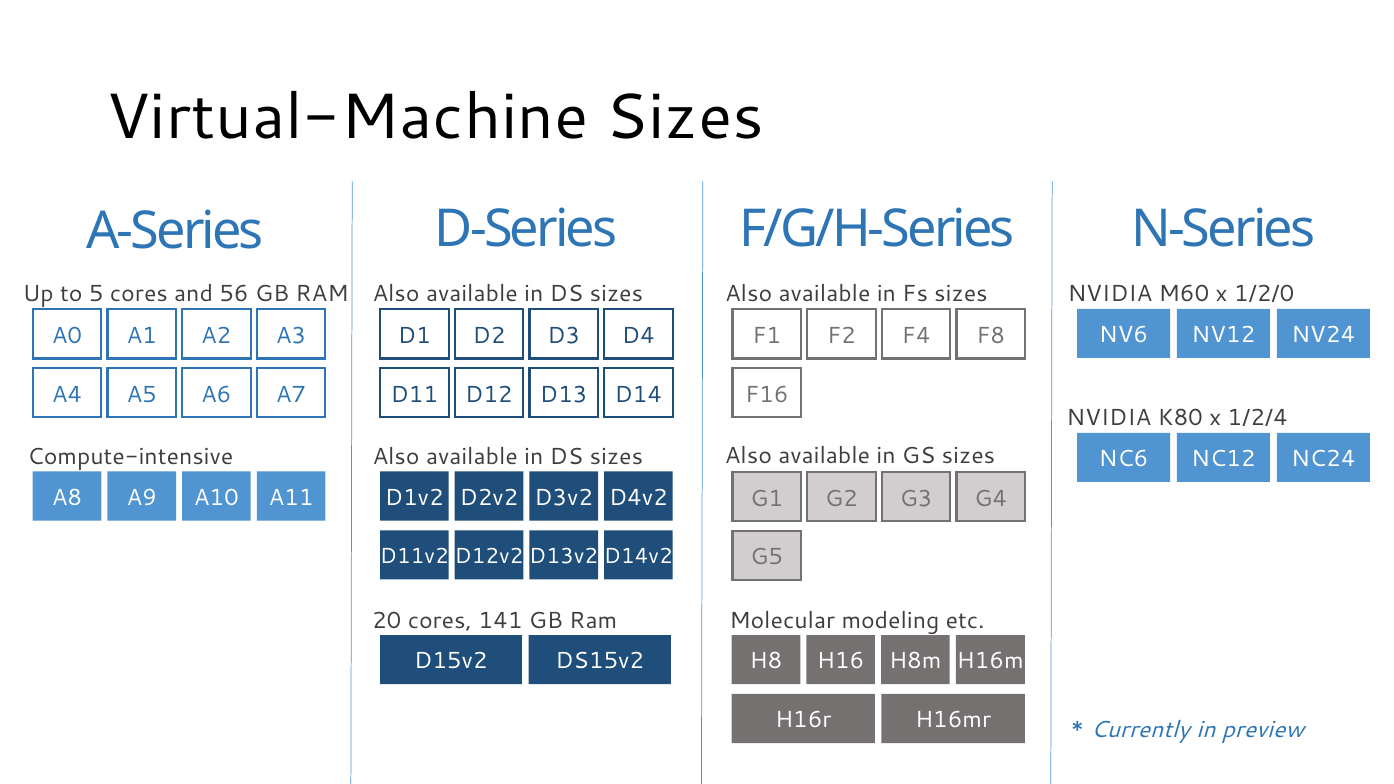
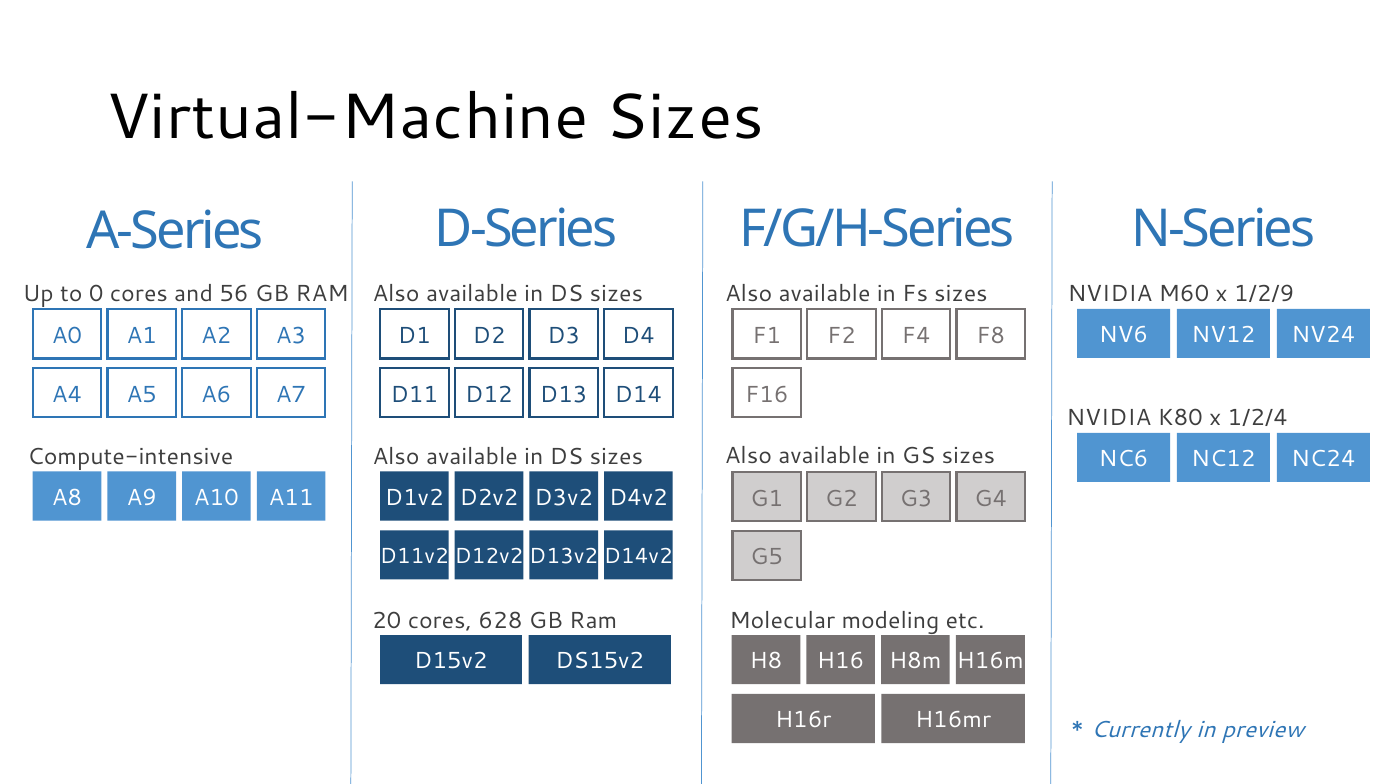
5: 5 -> 0 (96, 293)
1/2/0: 1/2/0 -> 1/2/9 (1264, 293)
141: 141 -> 628 (501, 621)
